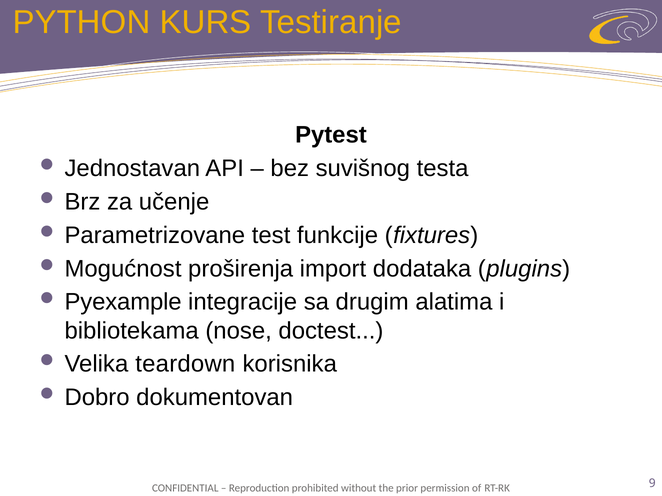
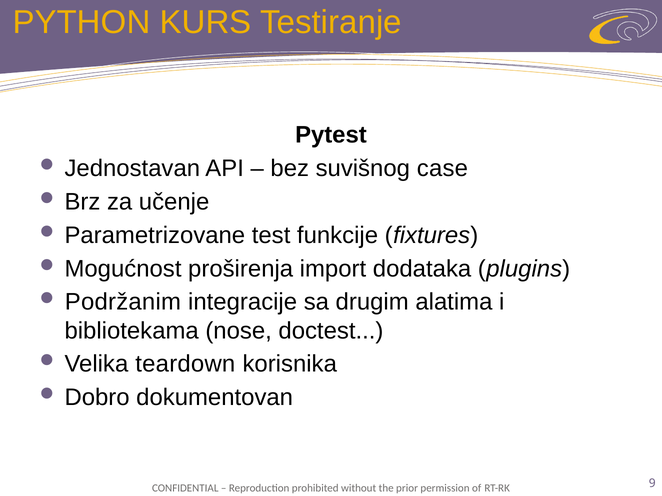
testa: testa -> case (442, 169)
Pyexample: Pyexample -> Podržanim (123, 302)
